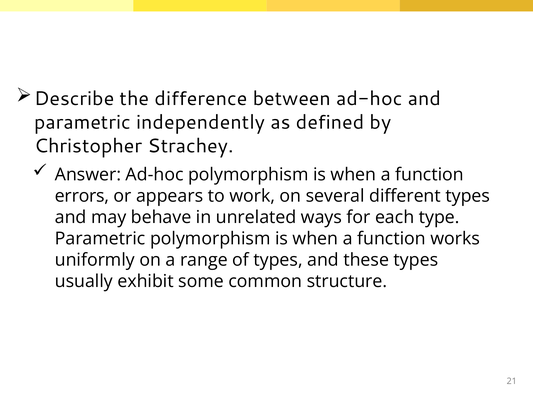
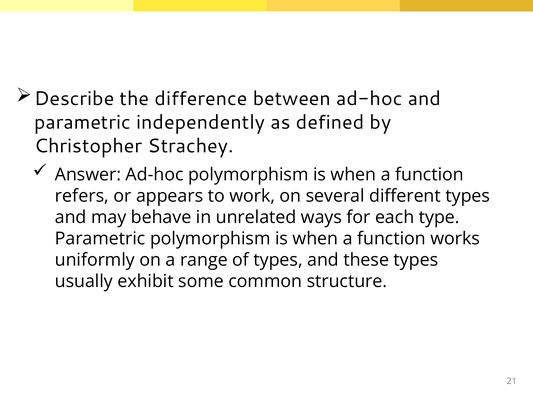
errors: errors -> refers (82, 196)
